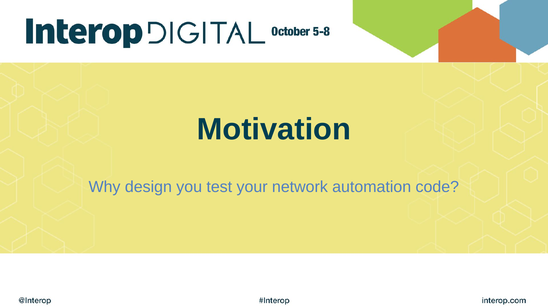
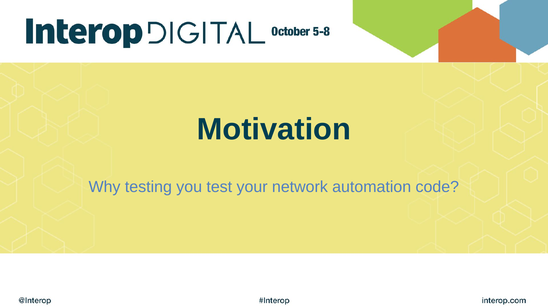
design: design -> testing (148, 187)
